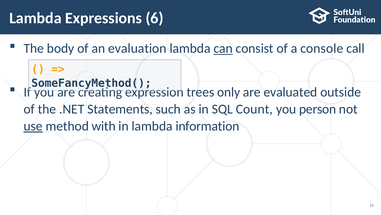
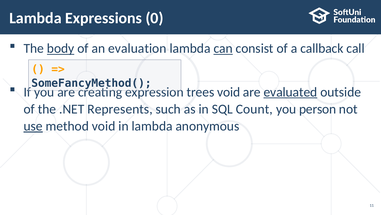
6: 6 -> 0 (155, 18)
body underline: none -> present (61, 48)
console: console -> callback (322, 48)
trees only: only -> void (229, 92)
evaluated underline: none -> present (290, 92)
Statements: Statements -> Represents (120, 109)
method with: with -> void (104, 126)
information: information -> anonymous (207, 126)
